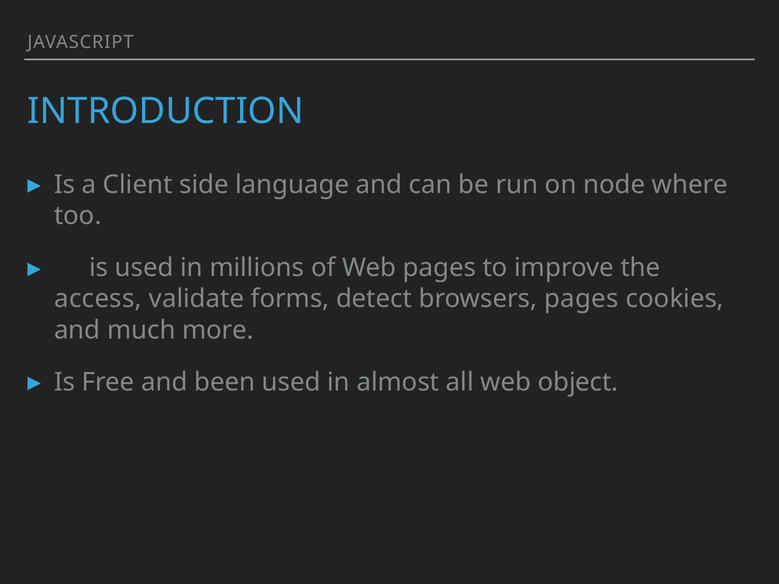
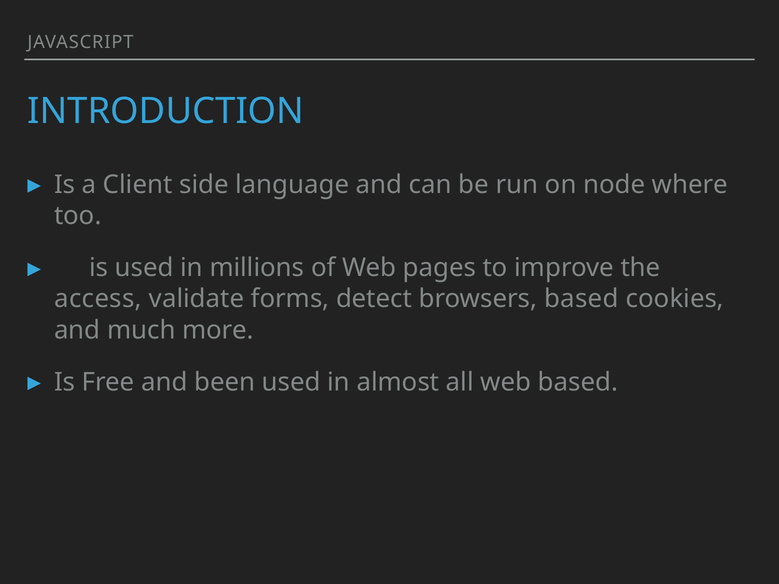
browsers pages: pages -> based (581, 299)
web object: object -> based (578, 382)
